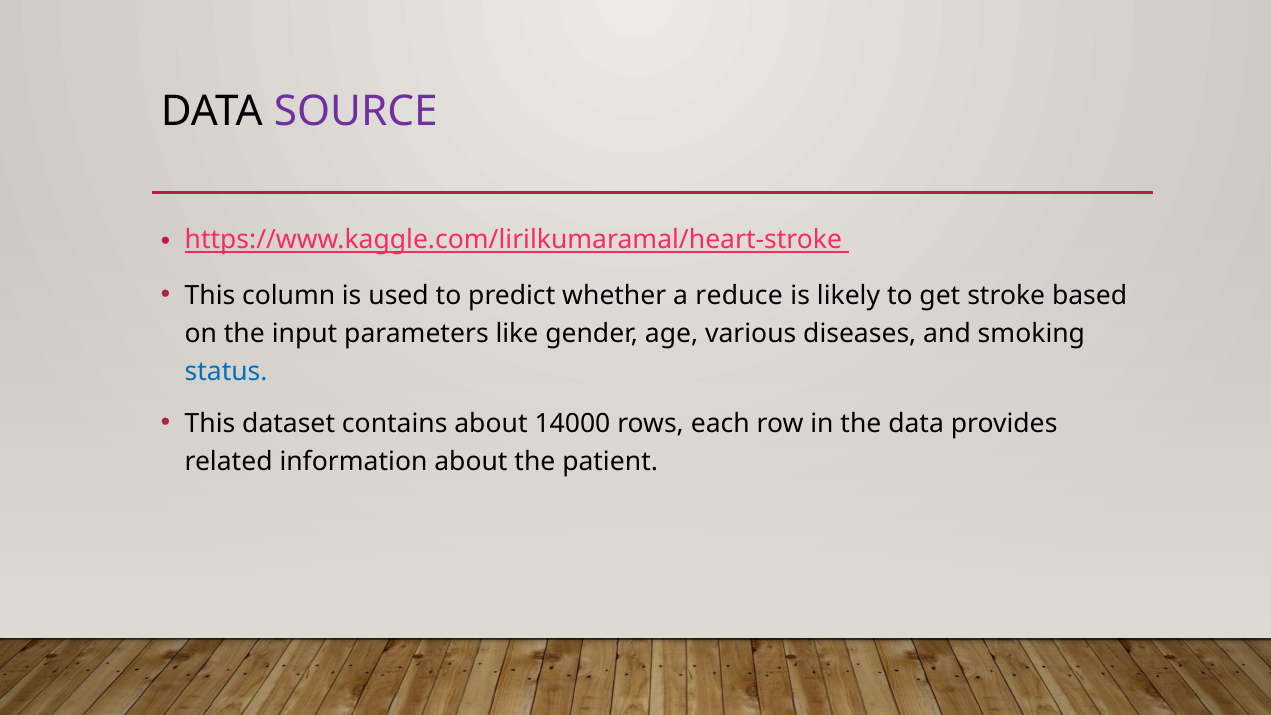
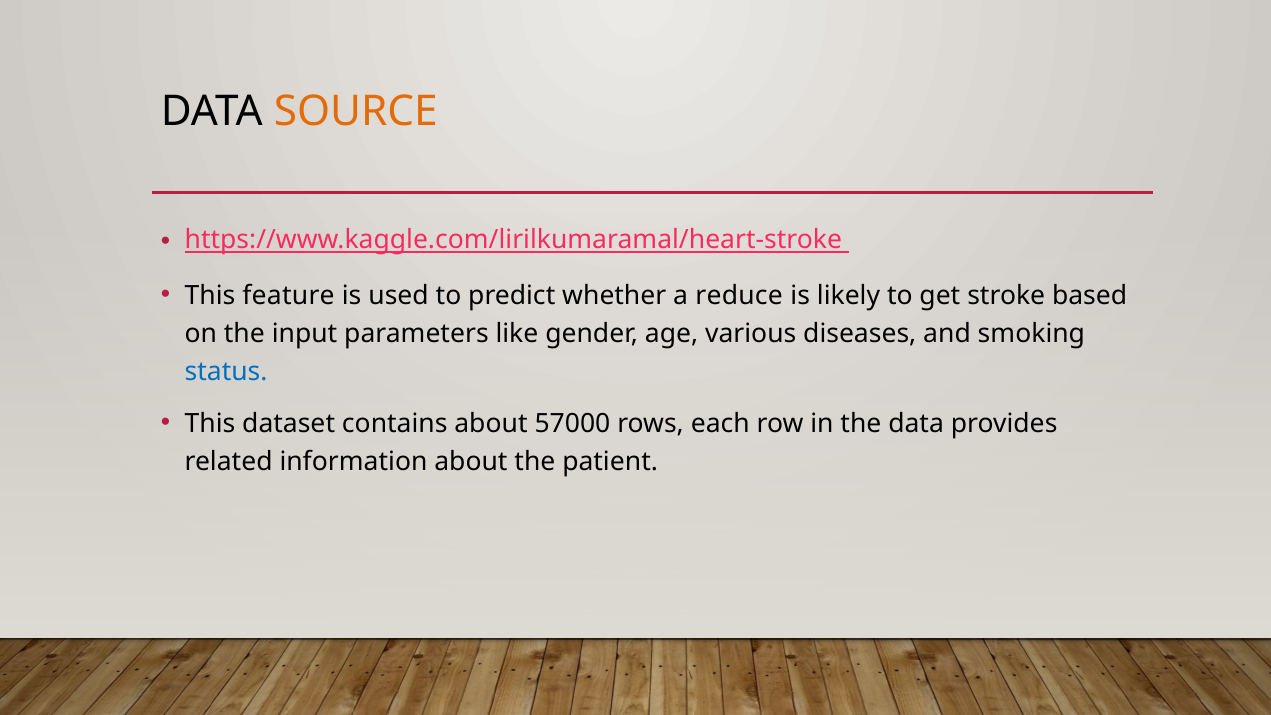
SOURCE colour: purple -> orange (356, 111)
column: column -> feature (289, 296)
14000: 14000 -> 57000 (572, 423)
